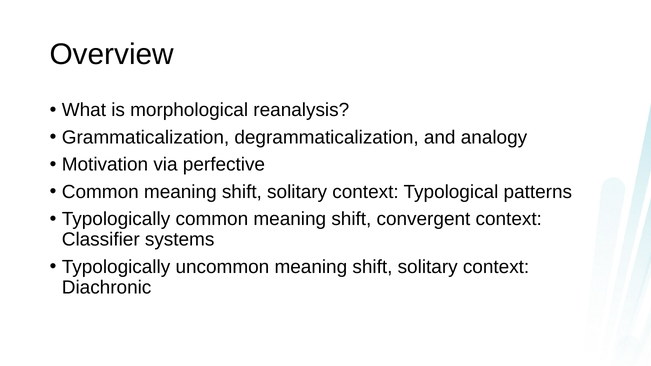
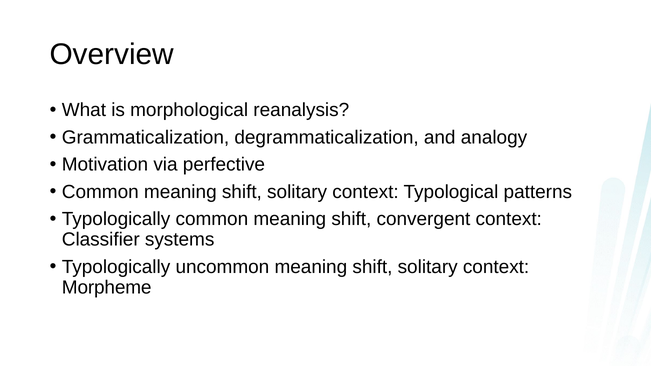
Diachronic: Diachronic -> Morpheme (107, 288)
